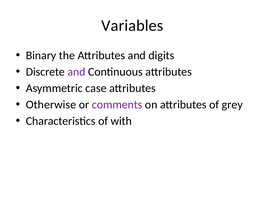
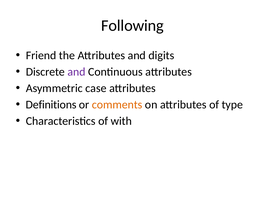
Variables: Variables -> Following (132, 26)
Binary: Binary -> Friend (41, 56)
Otherwise: Otherwise -> Definitions (51, 105)
comments colour: purple -> orange (117, 105)
grey: grey -> type (232, 105)
